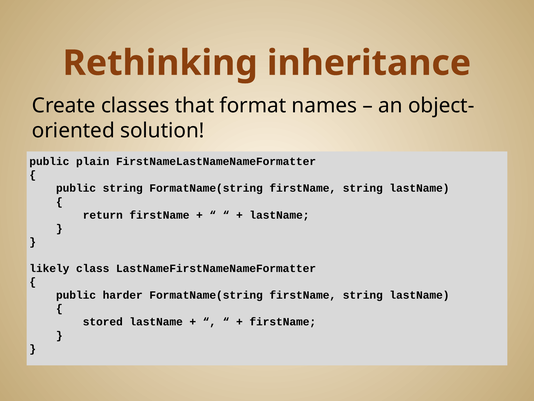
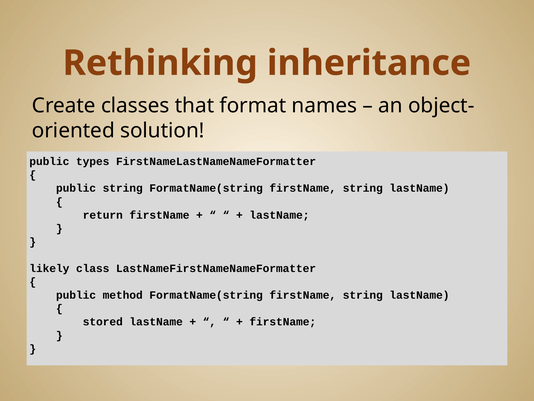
plain: plain -> types (93, 161)
harder: harder -> method (123, 295)
